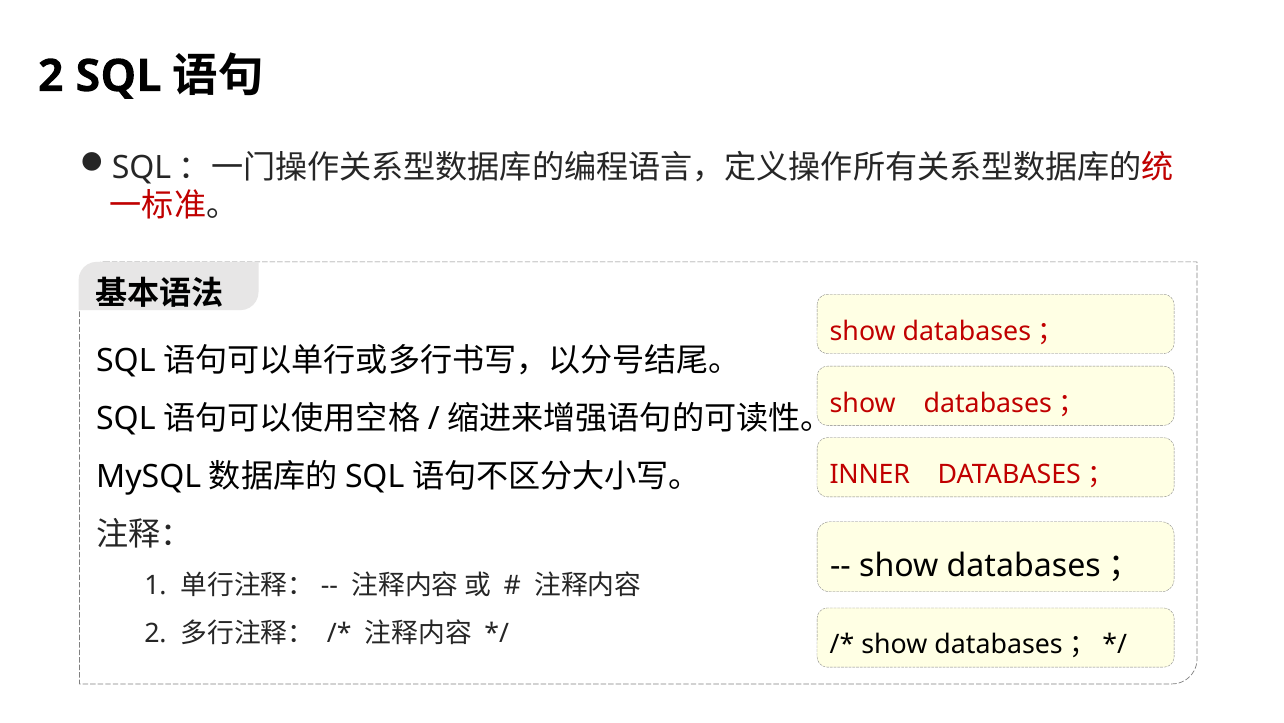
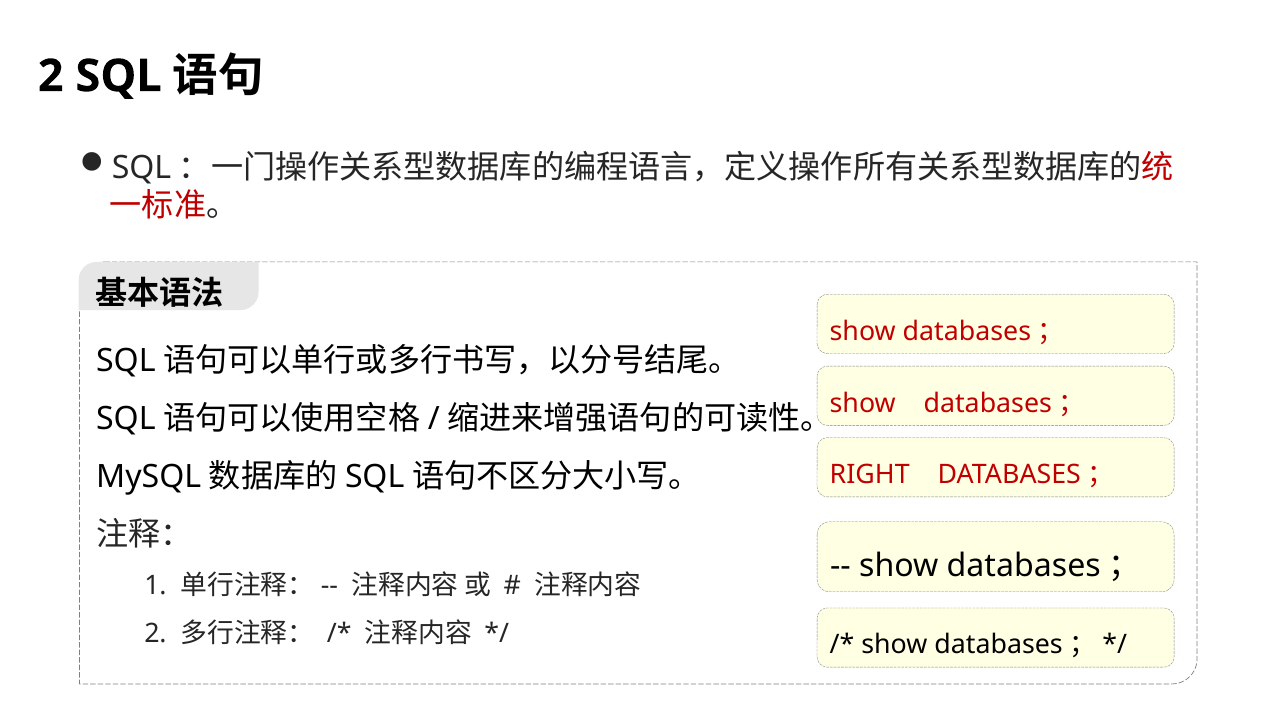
INNER: INNER -> RIGHT (870, 474)
